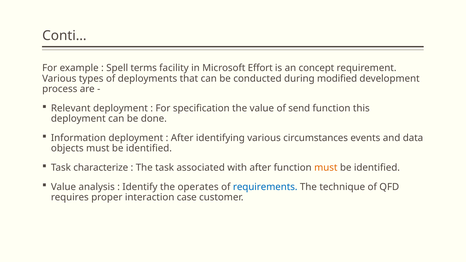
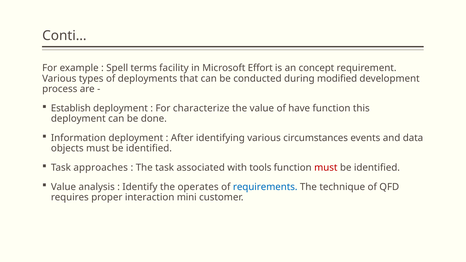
Relevant: Relevant -> Establish (71, 108)
specification: specification -> characterize (201, 108)
send: send -> have (299, 108)
characterize: characterize -> approaches (101, 168)
with after: after -> tools (260, 168)
must colour: orange -> red (326, 168)
case: case -> mini (187, 197)
